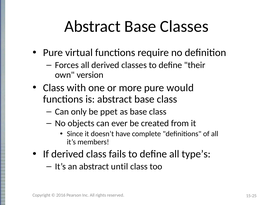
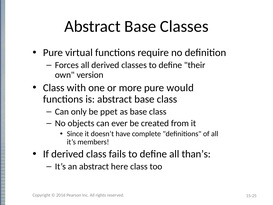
type’s: type’s -> than’s (196, 154)
until: until -> here (120, 166)
